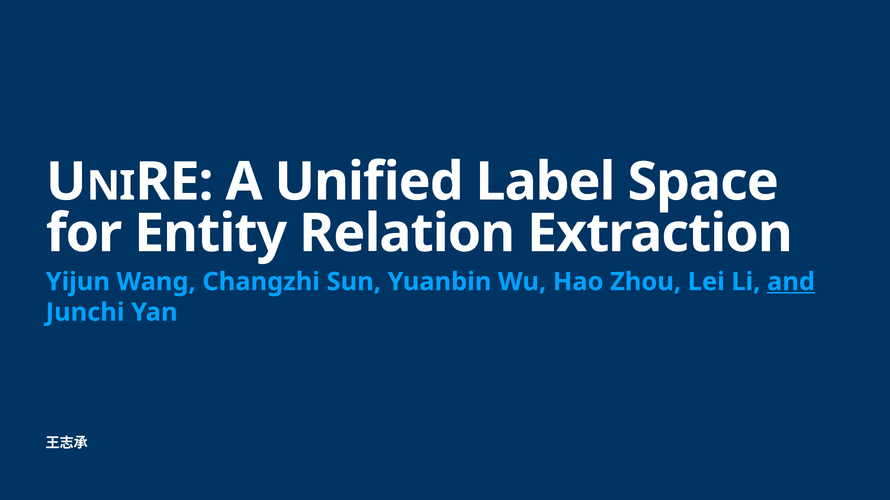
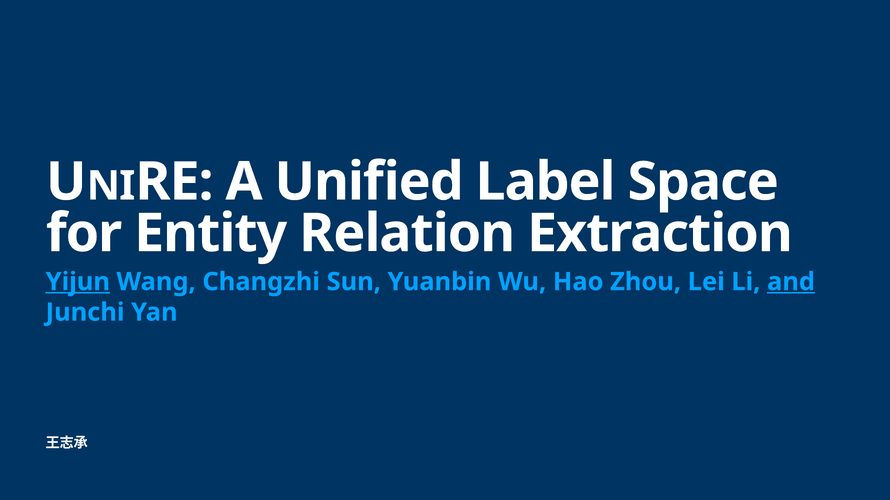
Yijun underline: none -> present (78, 282)
